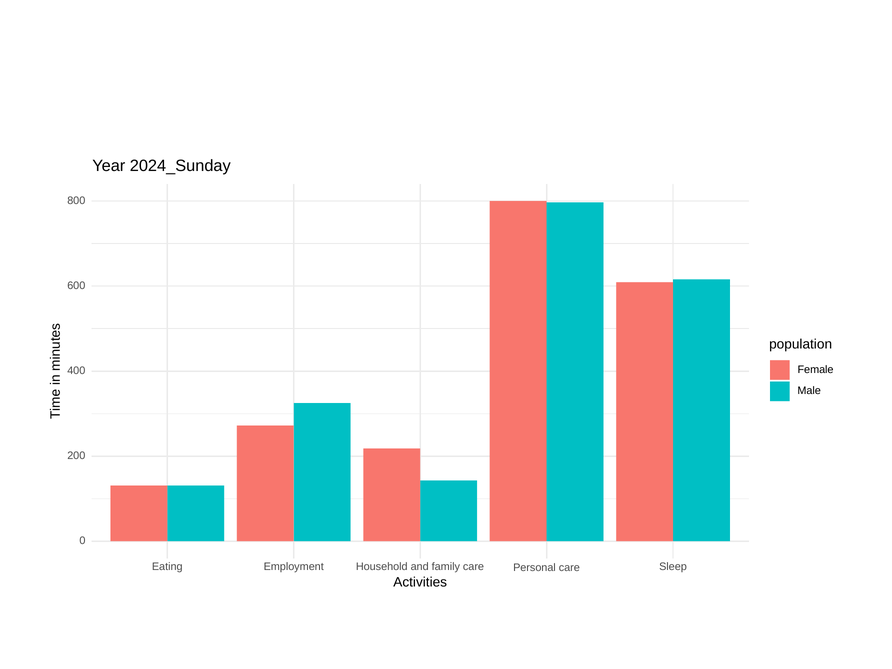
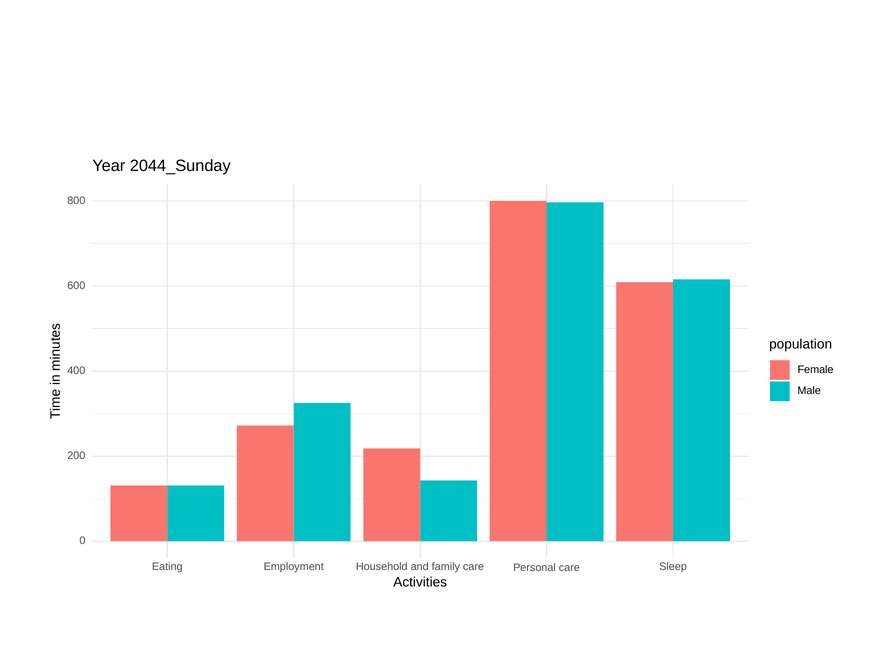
2024_Sunday: 2024_Sunday -> 2044_Sunday (180, 166)
